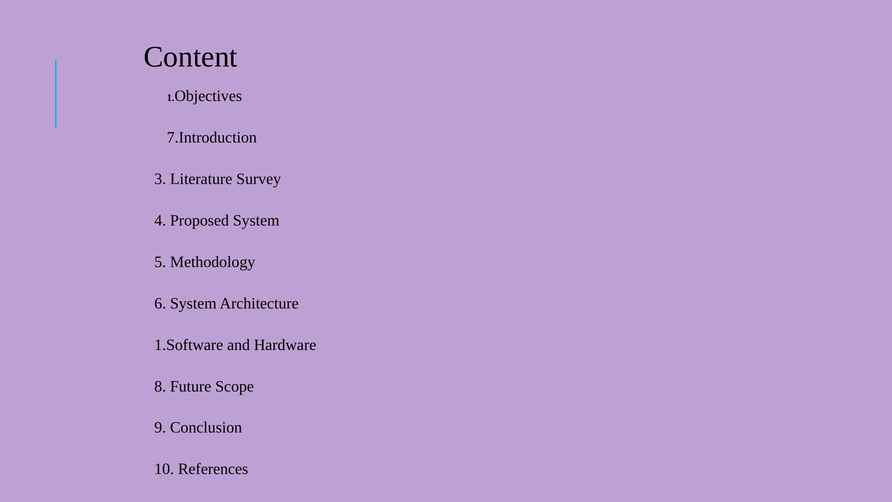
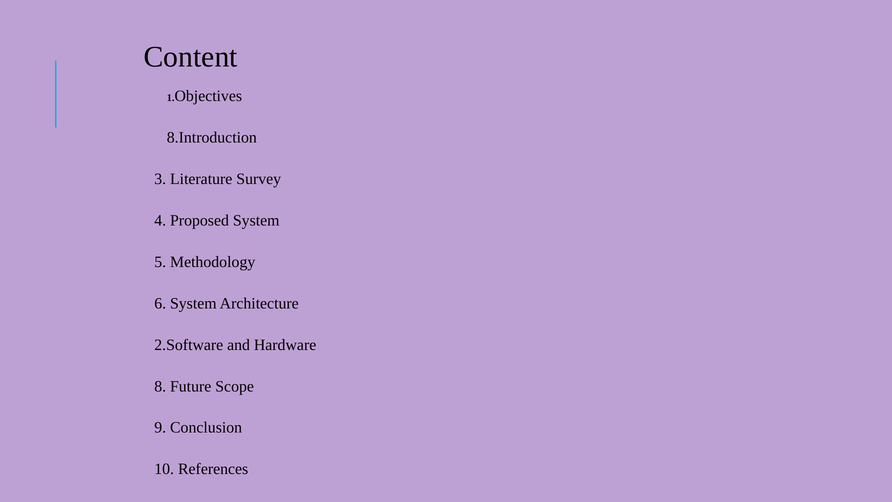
7.Introduction: 7.Introduction -> 8.Introduction (212, 137)
1.Software: 1.Software -> 2.Software (189, 345)
